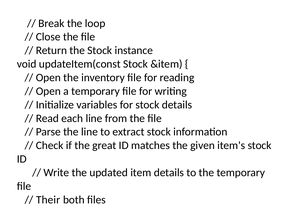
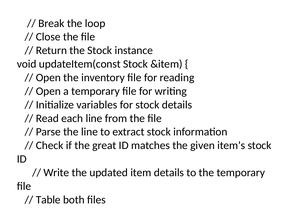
Their: Their -> Table (48, 200)
